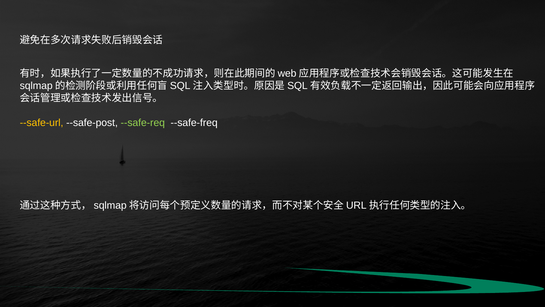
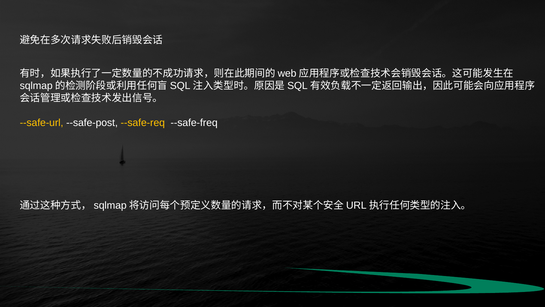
--safe-req colour: light green -> yellow (143, 122)
